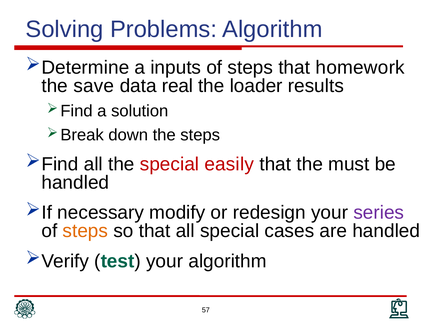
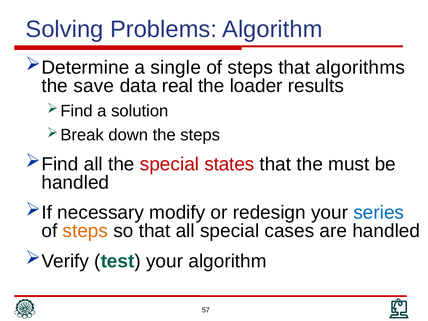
inputs: inputs -> single (176, 67)
homework: homework -> algorithms (360, 67)
easily: easily -> states (229, 164)
series colour: purple -> blue (379, 213)
